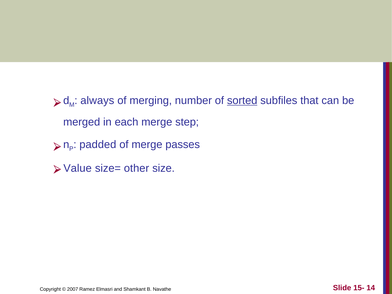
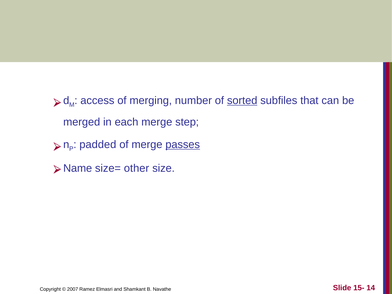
always: always -> access (97, 101)
passes underline: none -> present (183, 145)
Value: Value -> Name (78, 168)
